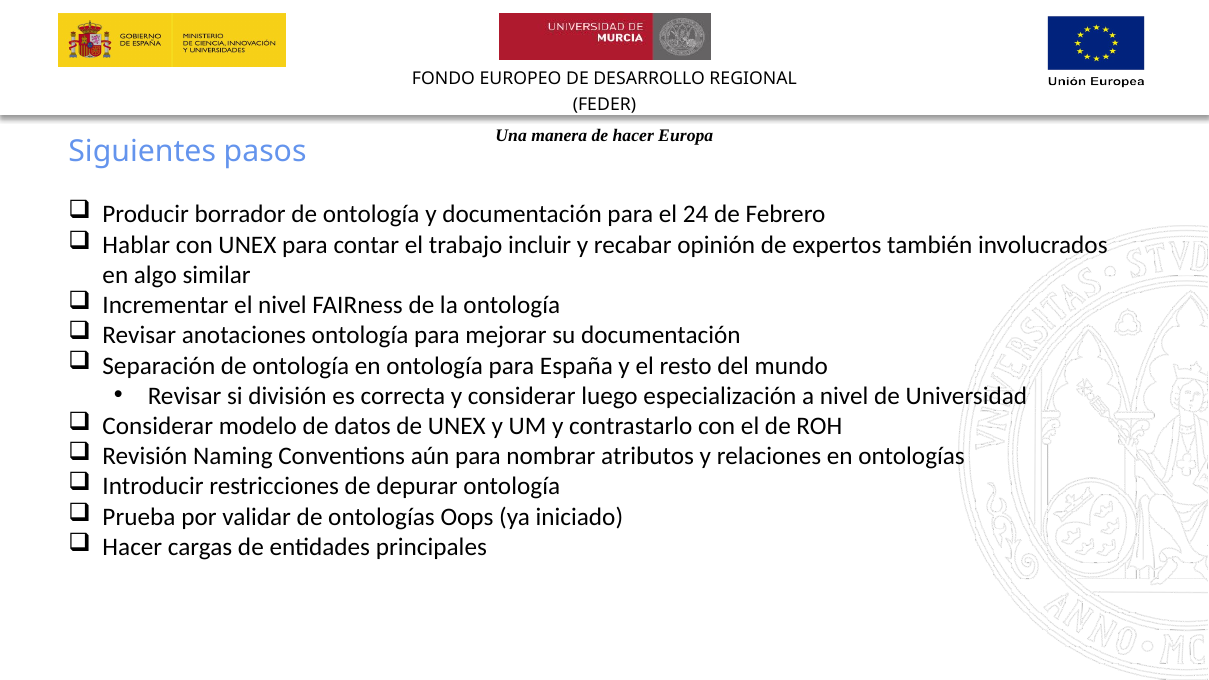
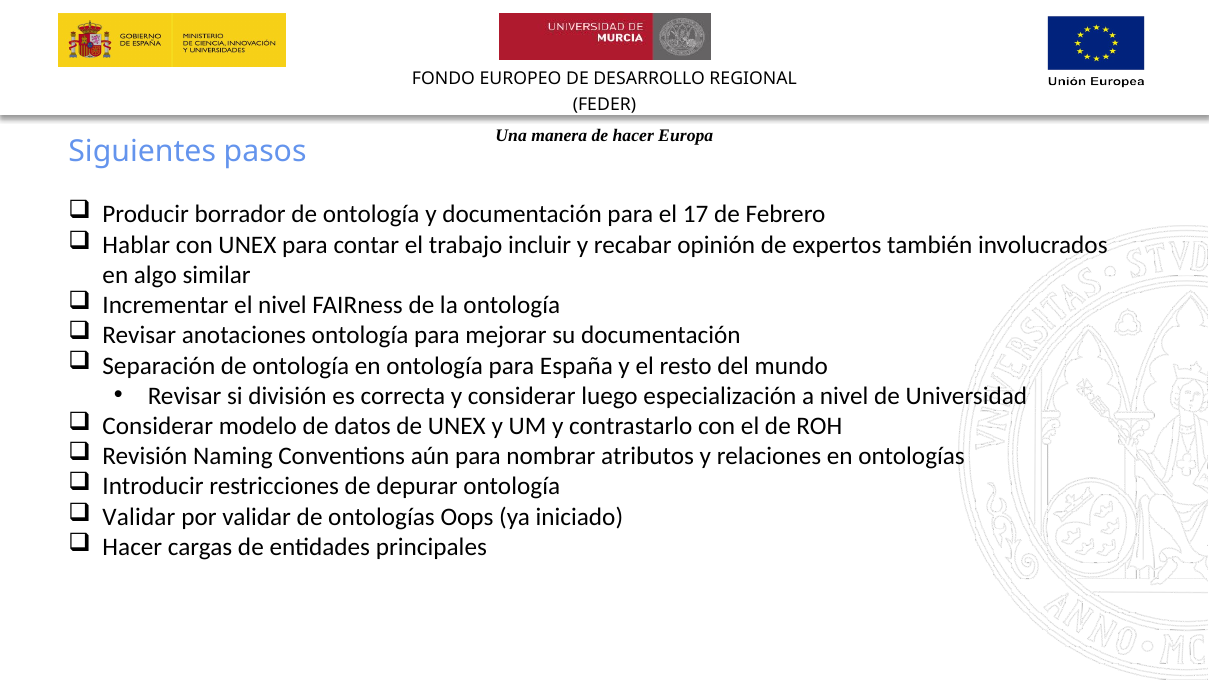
24: 24 -> 17 (696, 215)
Prueba: Prueba -> Validar (139, 517)
